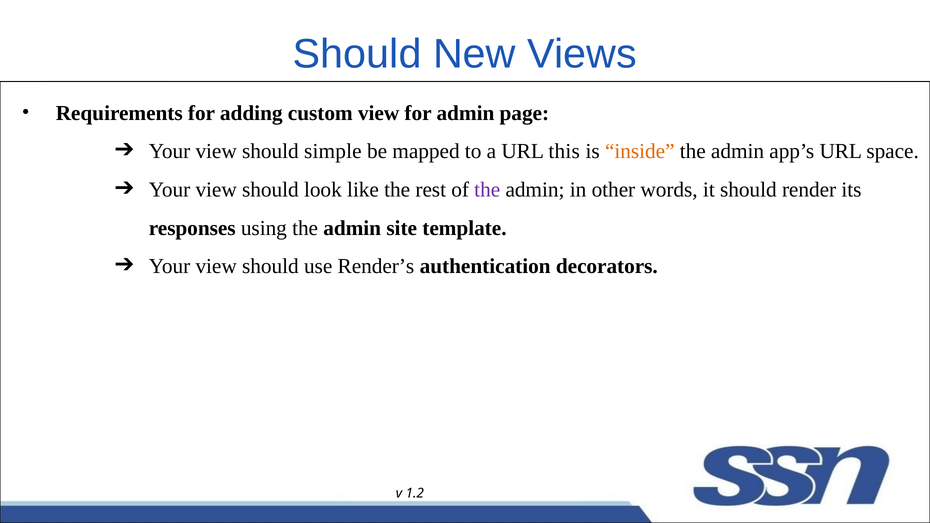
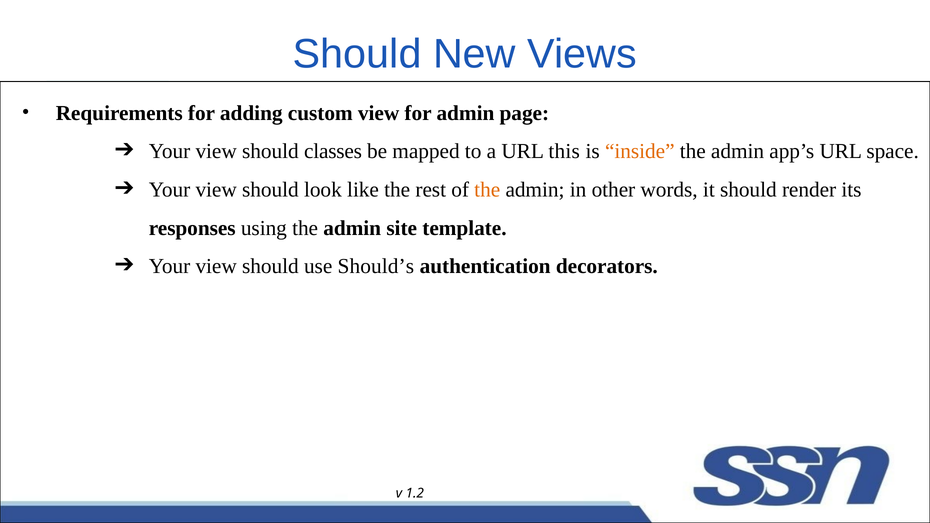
simple: simple -> classes (333, 151)
the colour: purple -> orange (487, 190)
Render’s: Render’s -> Should’s (376, 266)
